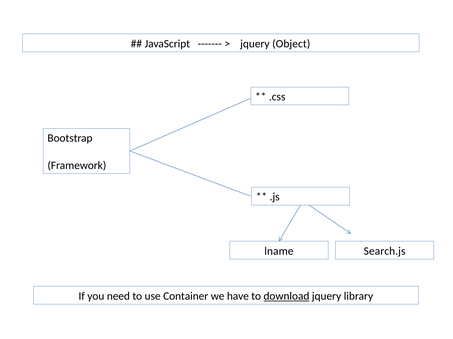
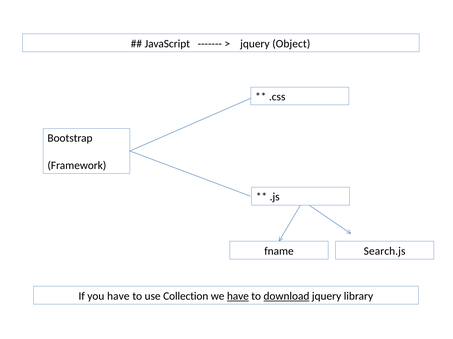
lname: lname -> fname (279, 252)
you need: need -> have (118, 297)
Container: Container -> Collection (186, 297)
have underline: none -> present (238, 297)
